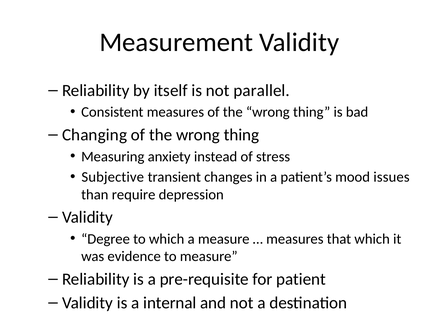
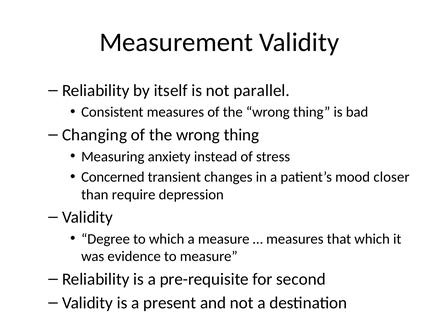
Subjective: Subjective -> Concerned (113, 177)
issues: issues -> closer (392, 177)
patient: patient -> second (301, 279)
internal: internal -> present (170, 303)
